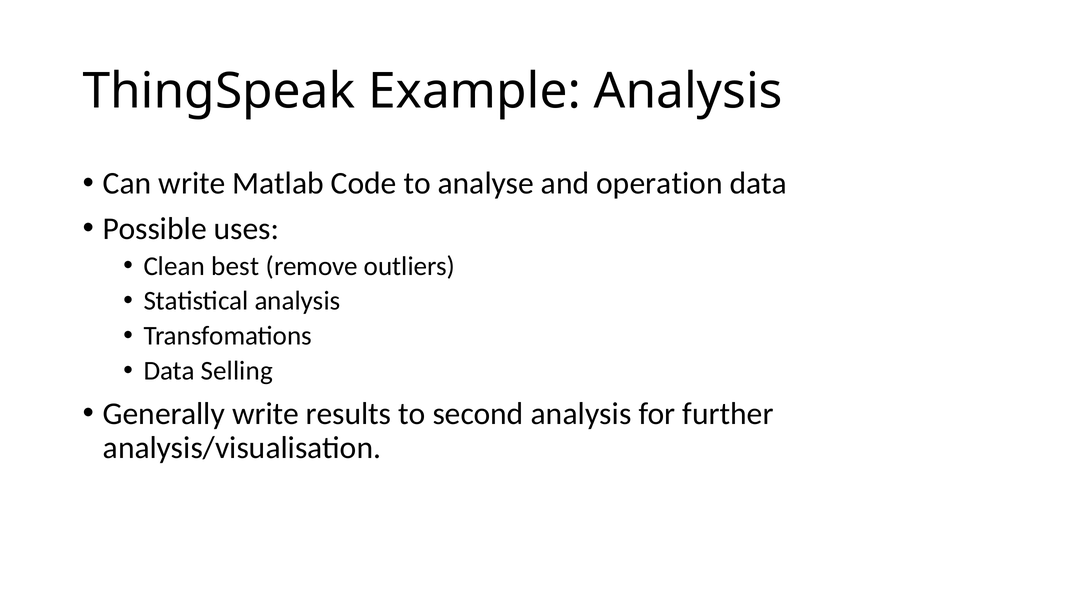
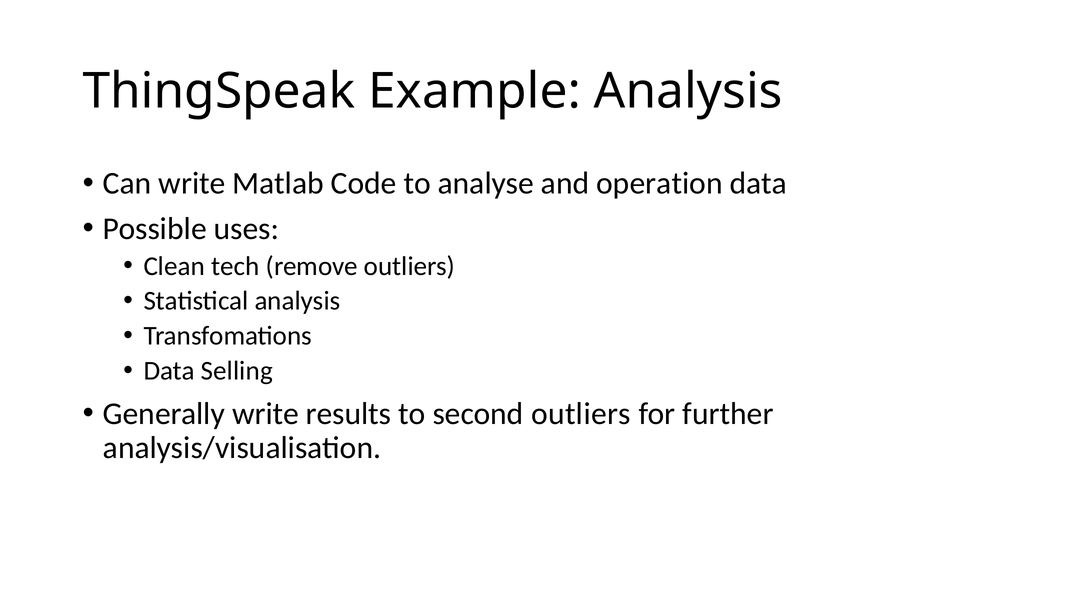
best: best -> tech (235, 266)
second analysis: analysis -> outliers (581, 414)
